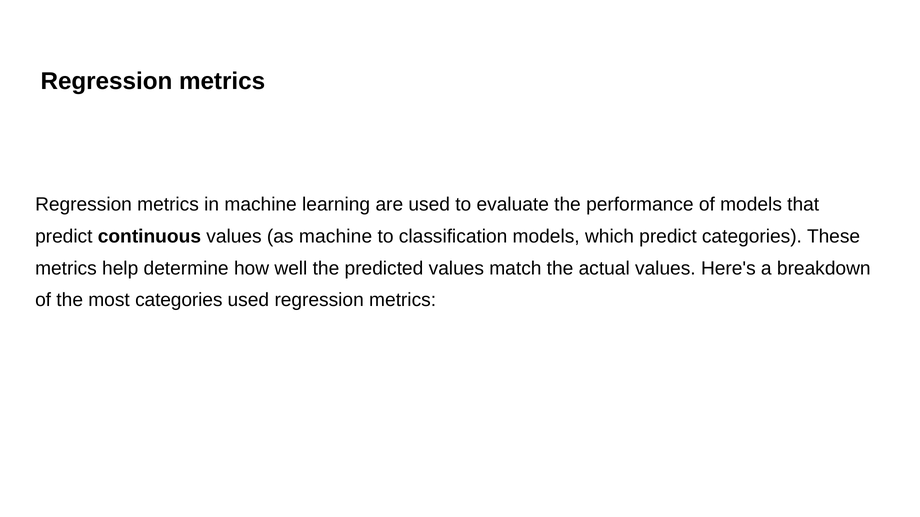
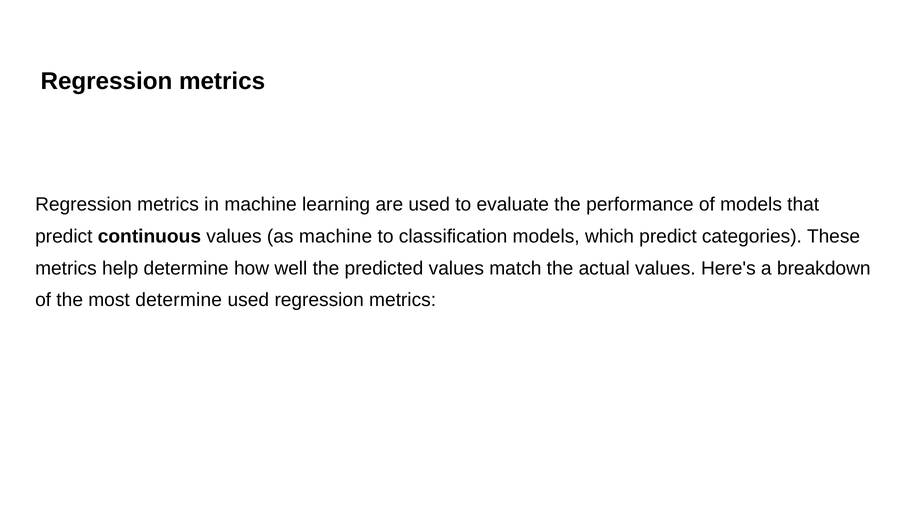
most categories: categories -> determine (179, 300)
